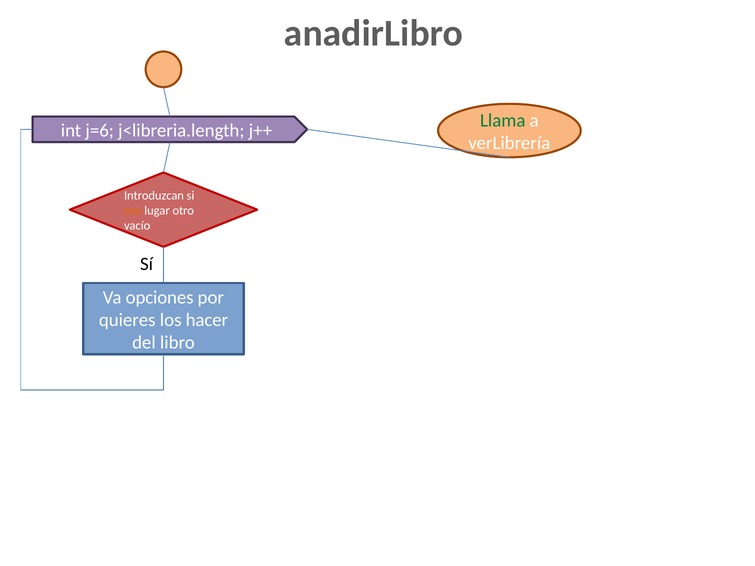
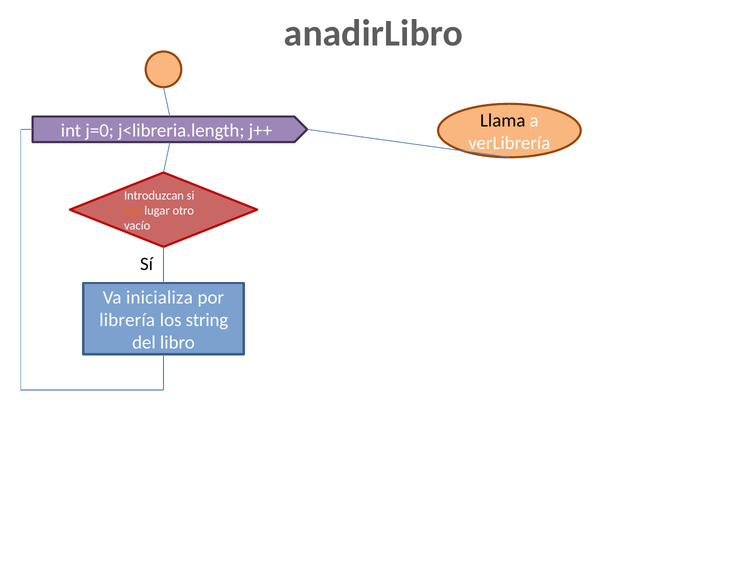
Llama colour: green -> black (503, 121)
j=6: j=6 -> j=0 (100, 131)
opciones: opciones -> inicializa (159, 297)
quieres: quieres -> librería (127, 320)
hacer: hacer -> string (207, 320)
